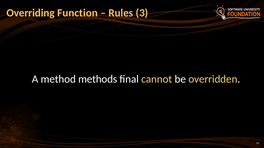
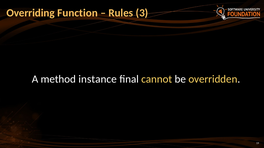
methods: methods -> instance (98, 79)
